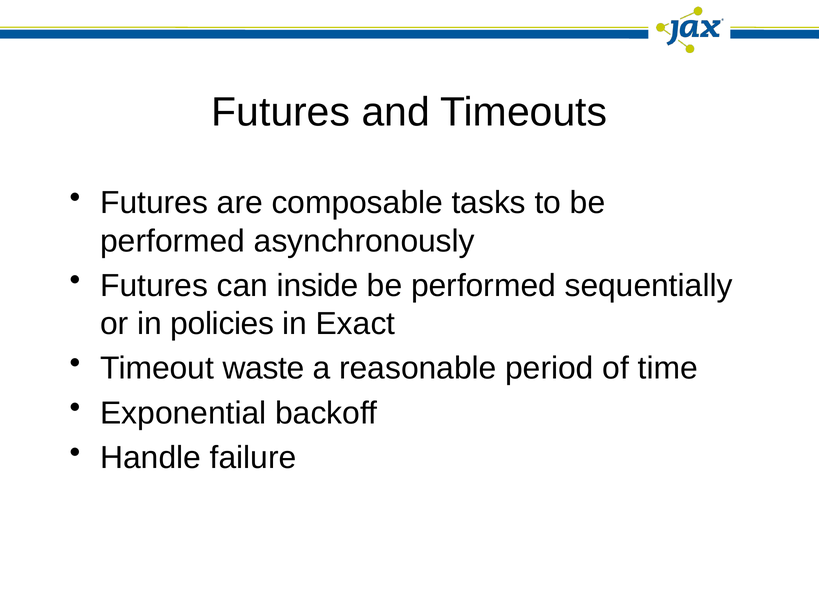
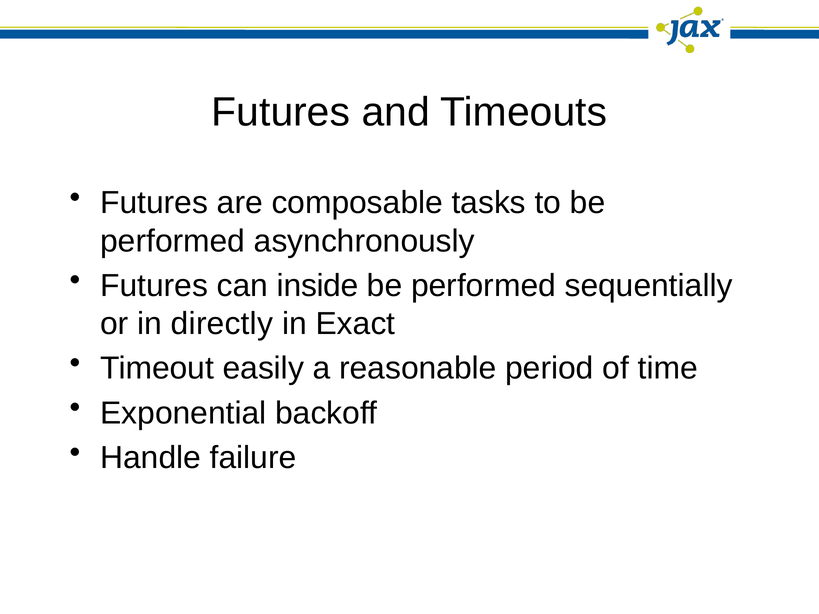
policies: policies -> directly (222, 324)
waste: waste -> easily (263, 369)
